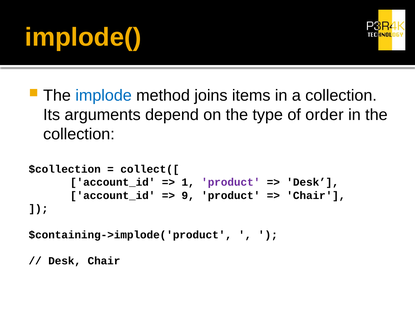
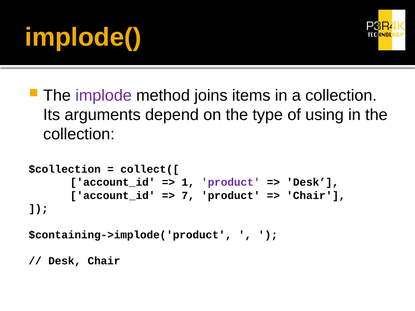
implode colour: blue -> purple (104, 95)
order: order -> using (325, 115)
9: 9 -> 7 (188, 196)
